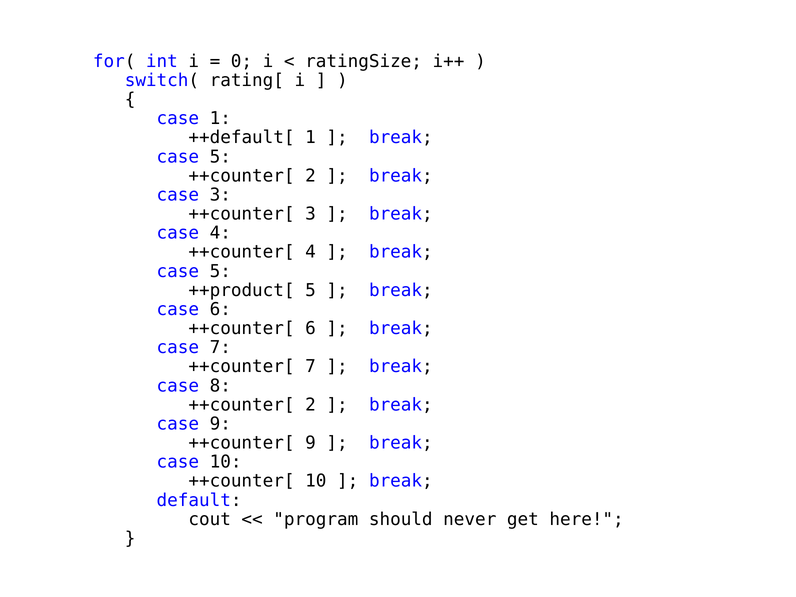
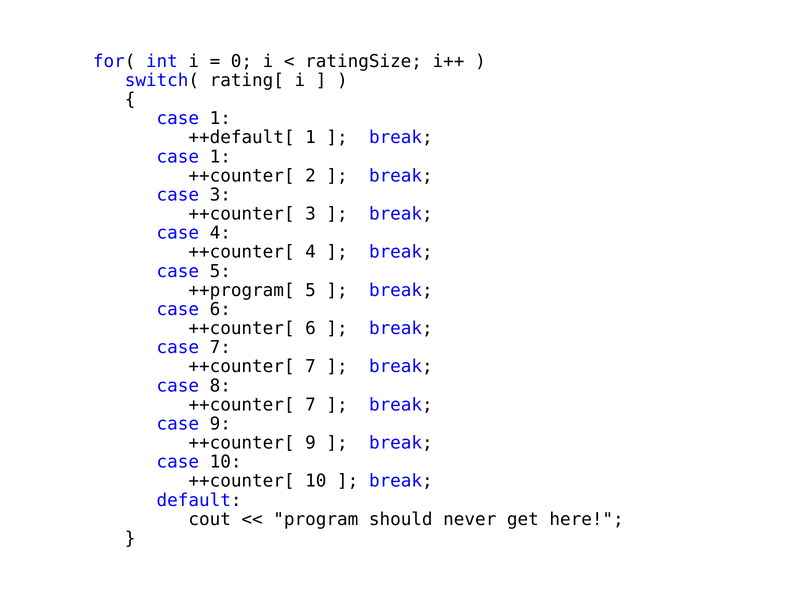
5: 5 -> 1 (220, 157)
++product[: ++product[ -> ++program[ (242, 290)
2: 2 -> 7 (310, 405)
